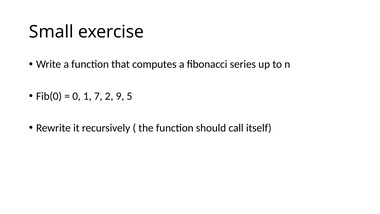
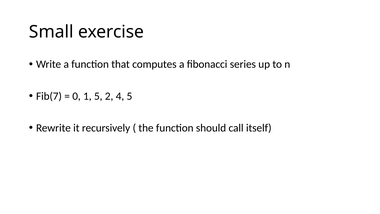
Fib(0: Fib(0 -> Fib(7 (49, 96)
1 7: 7 -> 5 (98, 96)
9: 9 -> 4 (120, 96)
